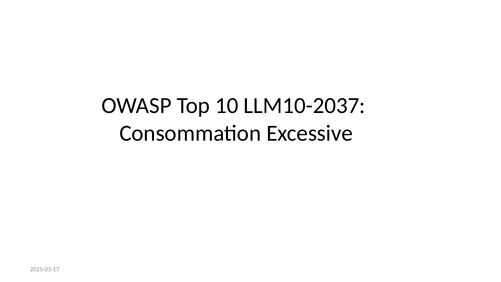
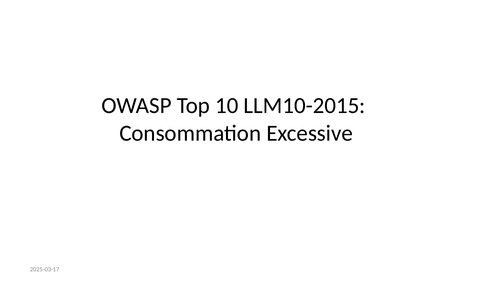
LLM10-2037: LLM10-2037 -> LLM10-2015 (305, 106)
